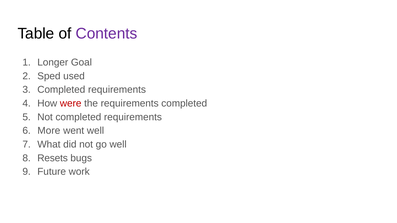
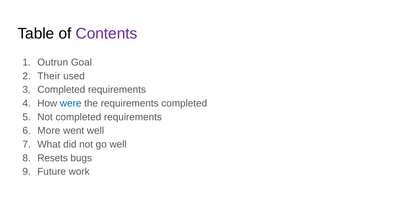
Longer: Longer -> Outrun (53, 62)
Sped: Sped -> Their (49, 76)
were colour: red -> blue (71, 104)
